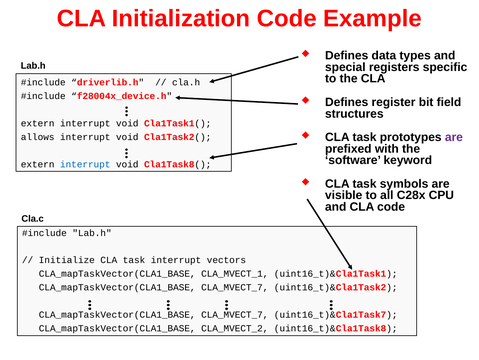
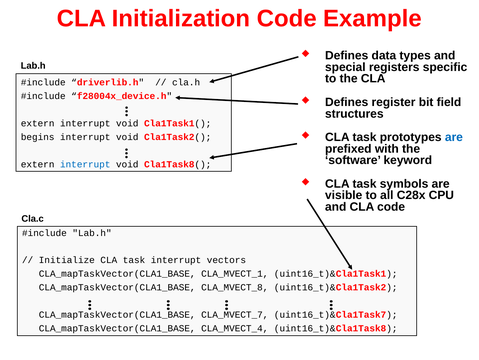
are colour: purple -> blue (454, 137)
allows: allows -> begins (38, 137)
CLA_MVECT_7: CLA_MVECT_7 -> CLA_MVECT_8 (235, 287)
CLA_MVECT_2: CLA_MVECT_2 -> CLA_MVECT_4 (235, 328)
